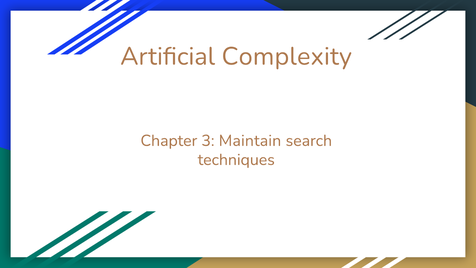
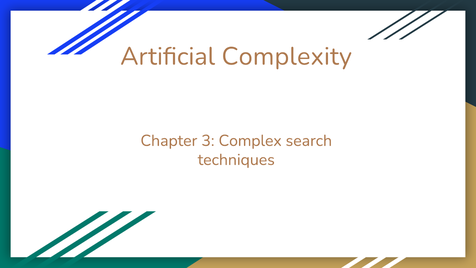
Maintain: Maintain -> Complex (250, 141)
